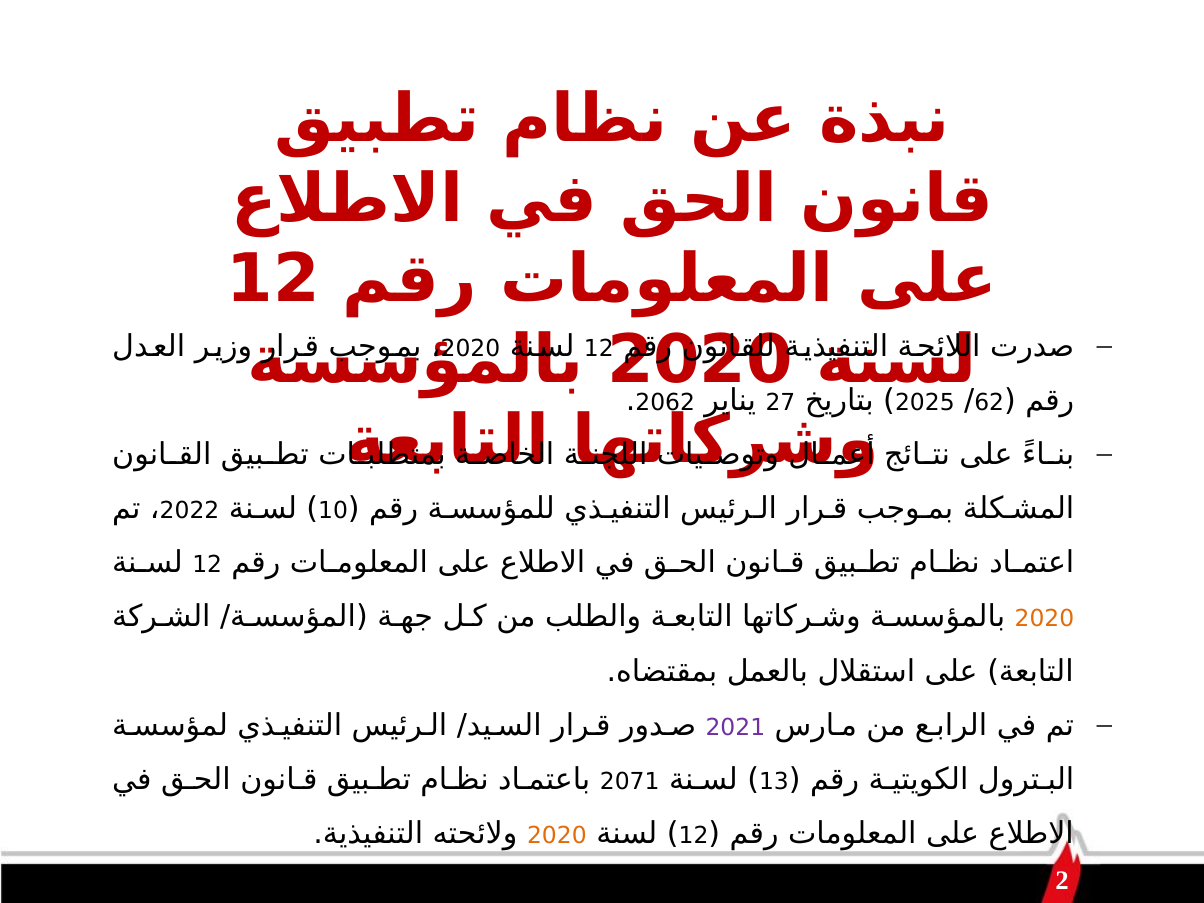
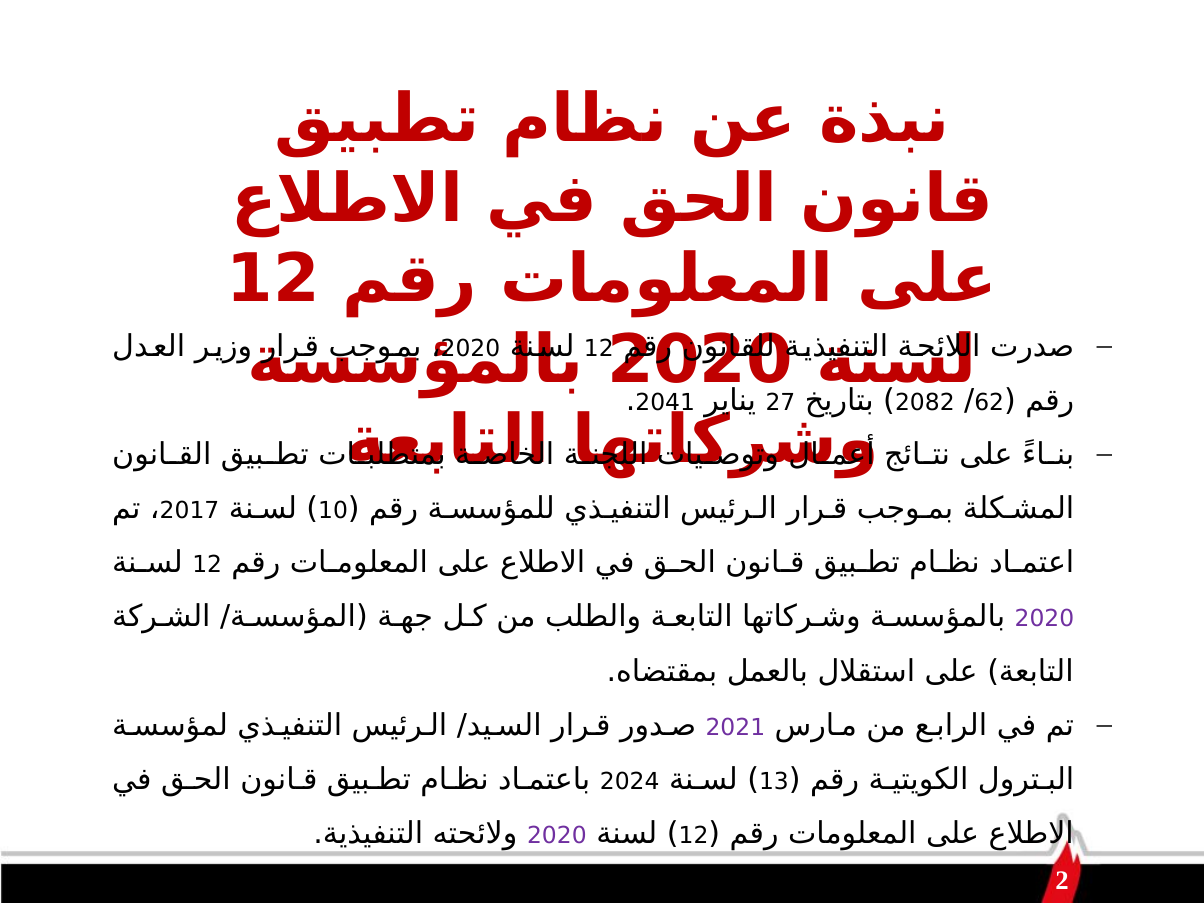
2062: 2062 -> 2041 (665, 402)
2025: 2025 -> 2082 (925, 402)
2022: 2022 -> 2017 (190, 511)
2020 colour: orange -> purple (1044, 619)
2071: 2071 -> 2024 (630, 782)
2020 colour: orange -> purple (557, 836)
